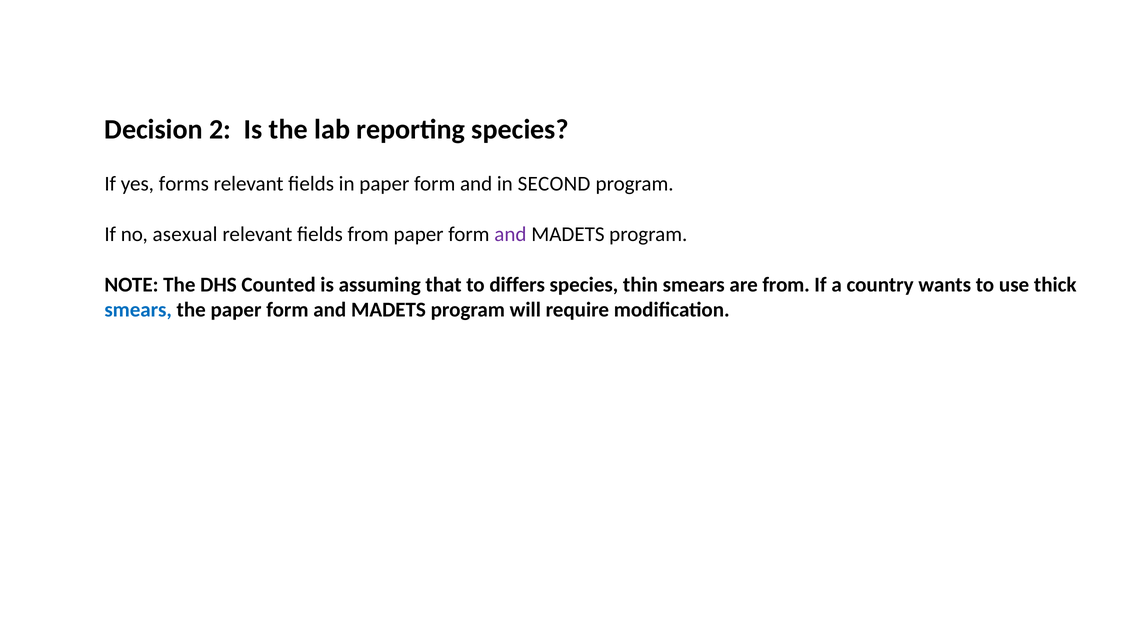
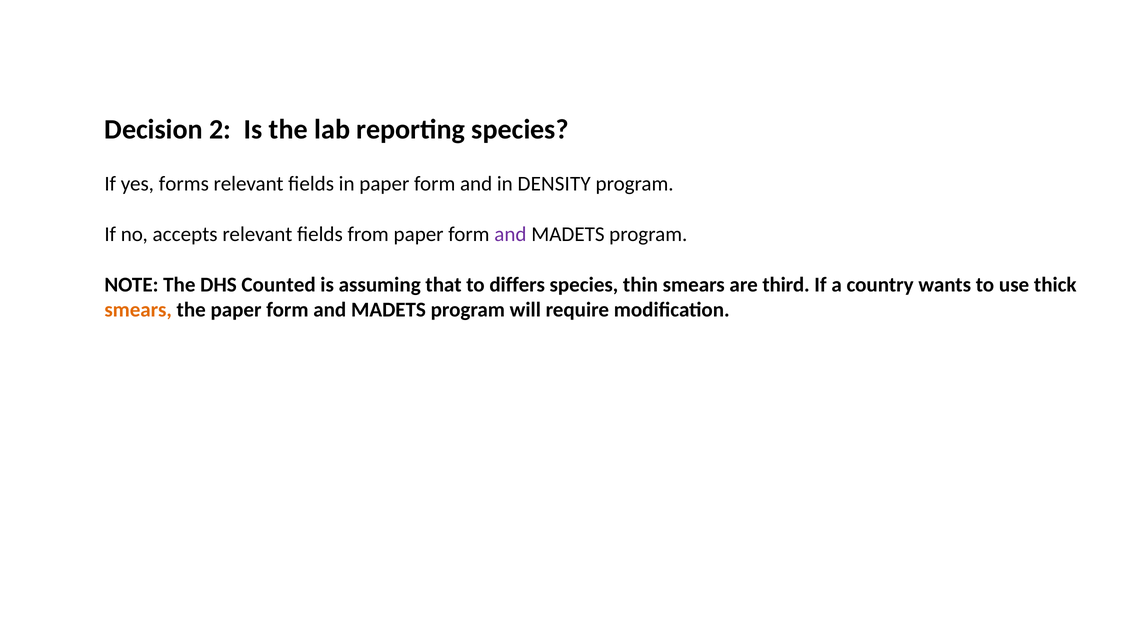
SECOND: SECOND -> DENSITY (554, 184)
asexual: asexual -> accepts (185, 234)
are from: from -> third (786, 285)
smears colour: blue -> orange (138, 310)
